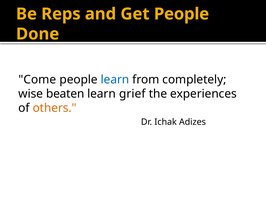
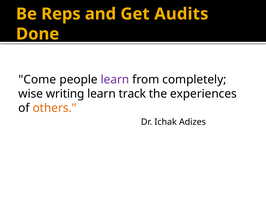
Get People: People -> Audits (181, 14)
learn colour: blue -> purple (115, 79)
beaten: beaten -> writing (65, 93)
grief: grief -> track (132, 93)
